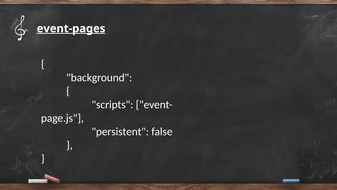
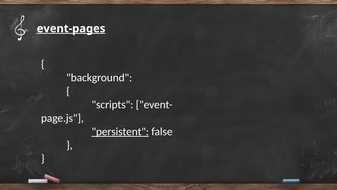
persistent underline: none -> present (120, 131)
